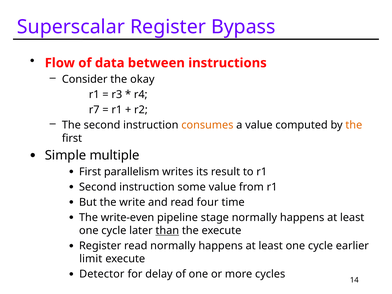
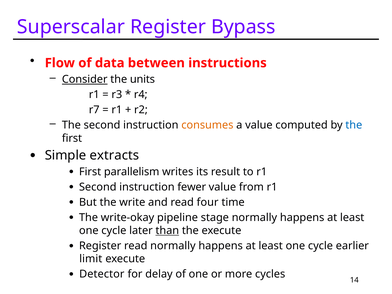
Consider underline: none -> present (85, 79)
okay: okay -> units (142, 79)
the colour: orange -> blue (354, 125)
multiple: multiple -> extracts (114, 155)
some: some -> fewer (192, 187)
write-even: write-even -> write-okay (127, 217)
